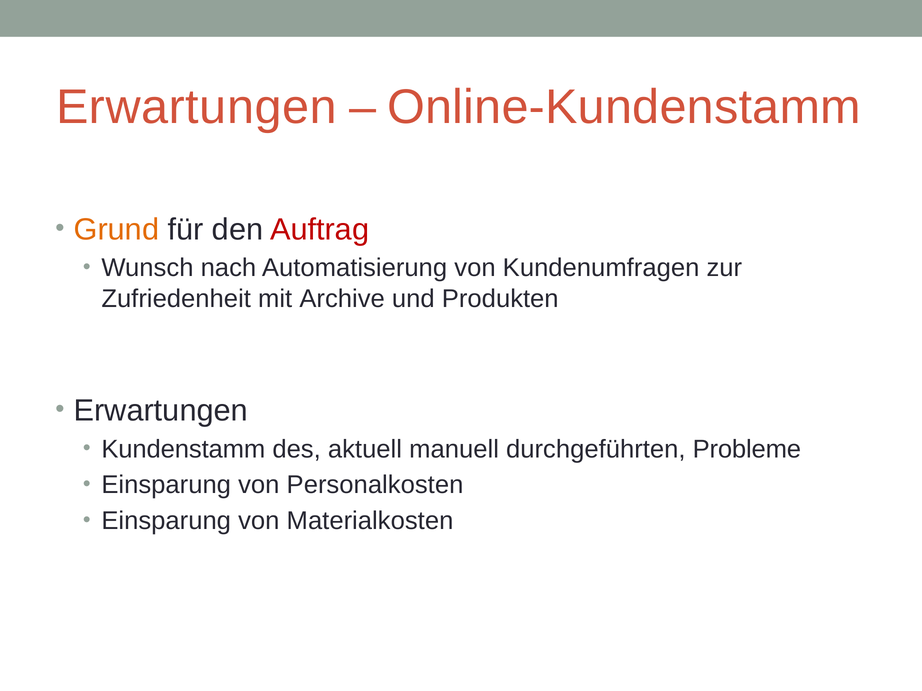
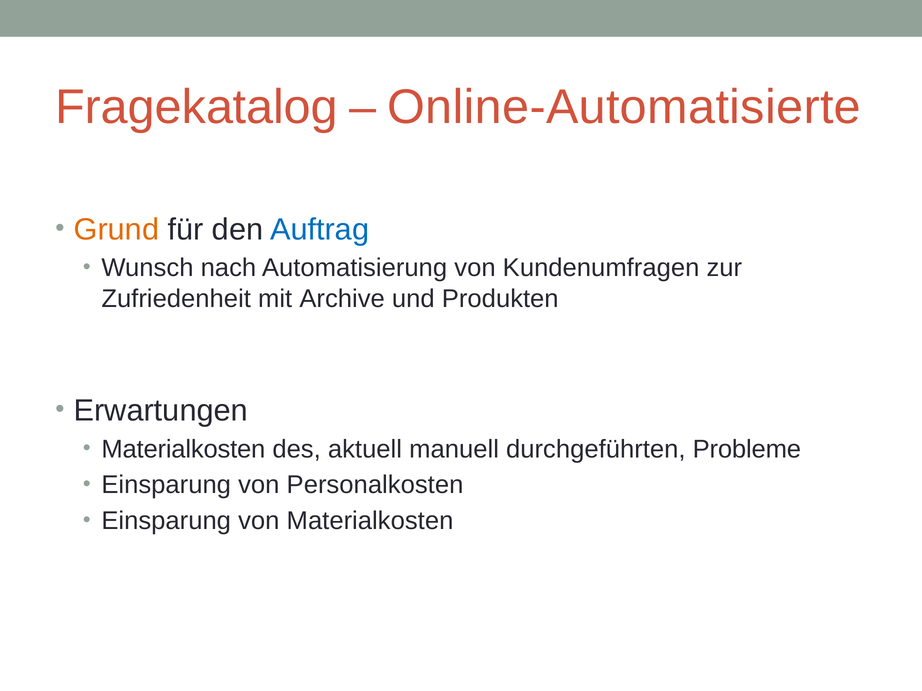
Erwartungen: Erwartungen -> Fragekatalog (197, 107)
Online-Kundenstamm: Online-Kundenstamm -> Online-Automatisierte (624, 107)
Auftrag colour: red -> blue (320, 230)
Kundenstamm: Kundenstamm -> Materialkosten (183, 449)
